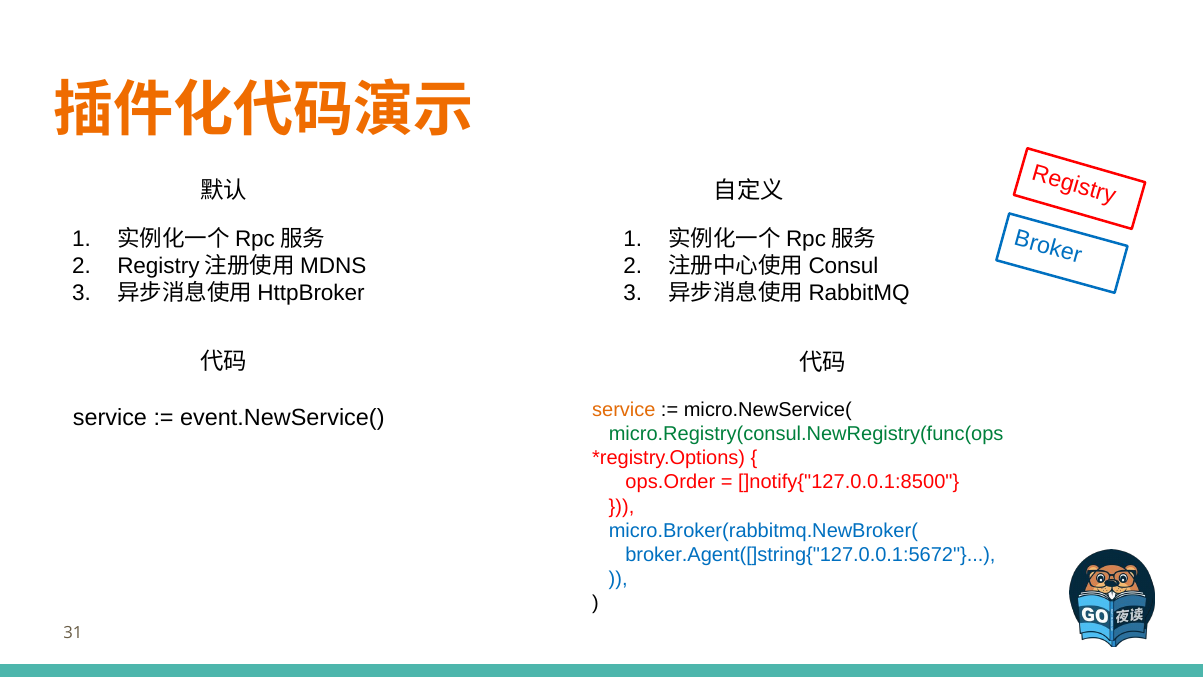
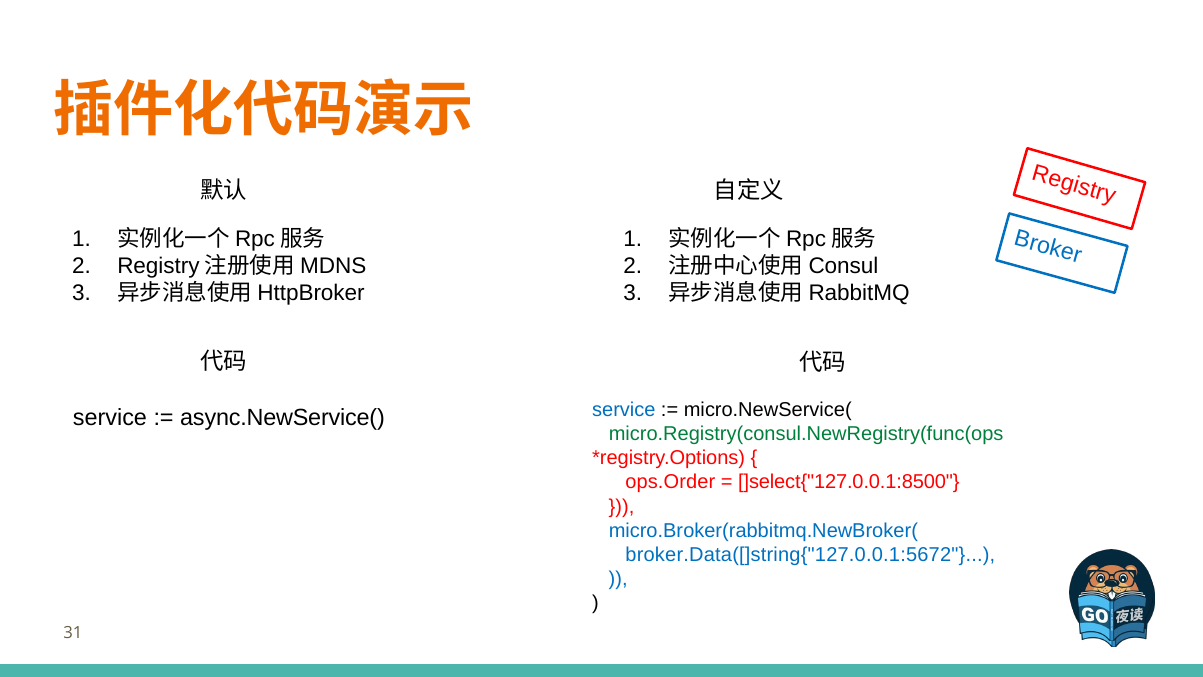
service colour: orange -> blue (624, 410)
event.NewService(: event.NewService( -> async.NewService( (282, 418)
]notify{"127.0.0.1:8500: ]notify{"127.0.0.1:8500 -> ]select{"127.0.0.1:8500 (849, 482)
broker.Agent([]string{"127.0.0.1:5672: broker.Agent([]string{"127.0.0.1:5672 -> broker.Data([]string{"127.0.0.1:5672 (810, 554)
